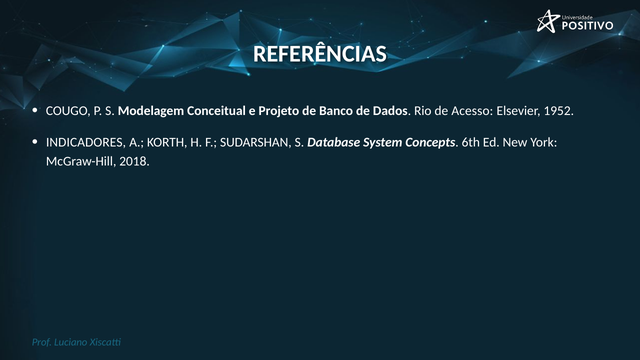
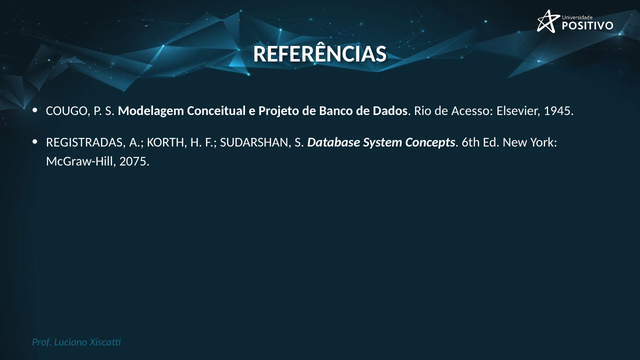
1952: 1952 -> 1945 (559, 111)
INDICADORES: INDICADORES -> REGISTRADAS (86, 142)
2018: 2018 -> 2075 (135, 161)
